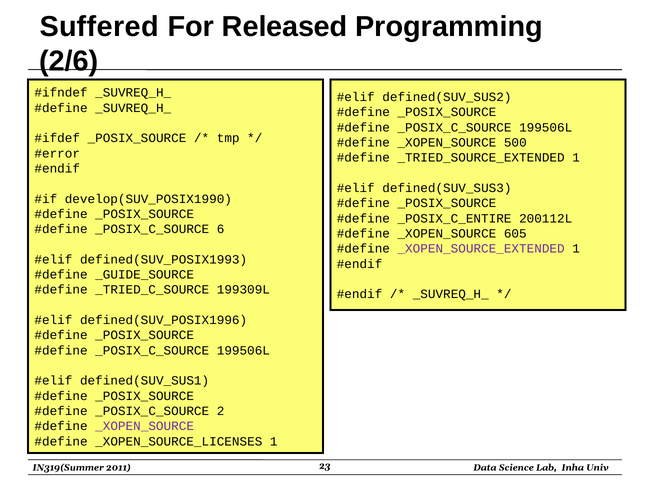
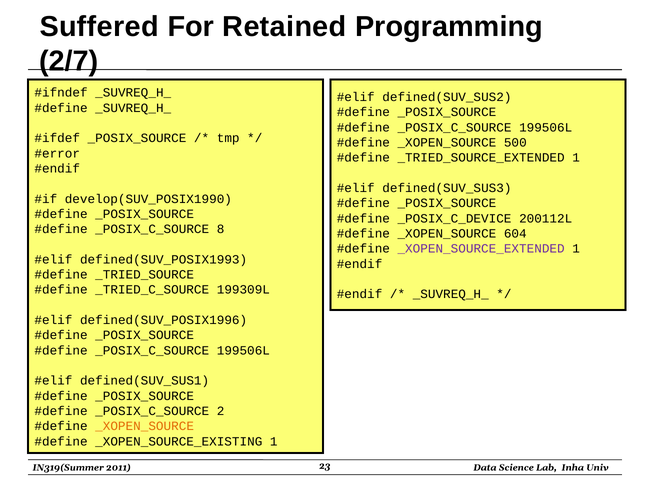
Released: Released -> Retained (284, 27)
2/6: 2/6 -> 2/7 (69, 61)
_POSIX_C_ENTIRE: _POSIX_C_ENTIRE -> _POSIX_C_DEVICE (454, 219)
6: 6 -> 8 (221, 229)
605: 605 -> 604 (515, 234)
_GUIDE_SOURCE: _GUIDE_SOURCE -> _TRIED_SOURCE (145, 275)
_XOPEN_SOURCE colour: purple -> orange (145, 427)
_XOPEN_SOURCE_LICENSES: _XOPEN_SOURCE_LICENSES -> _XOPEN_SOURCE_EXISTING (179, 442)
